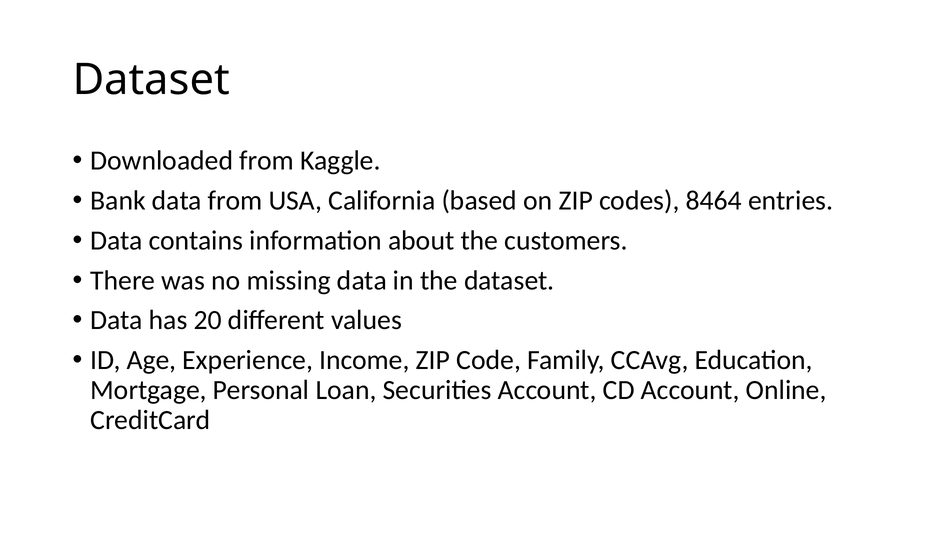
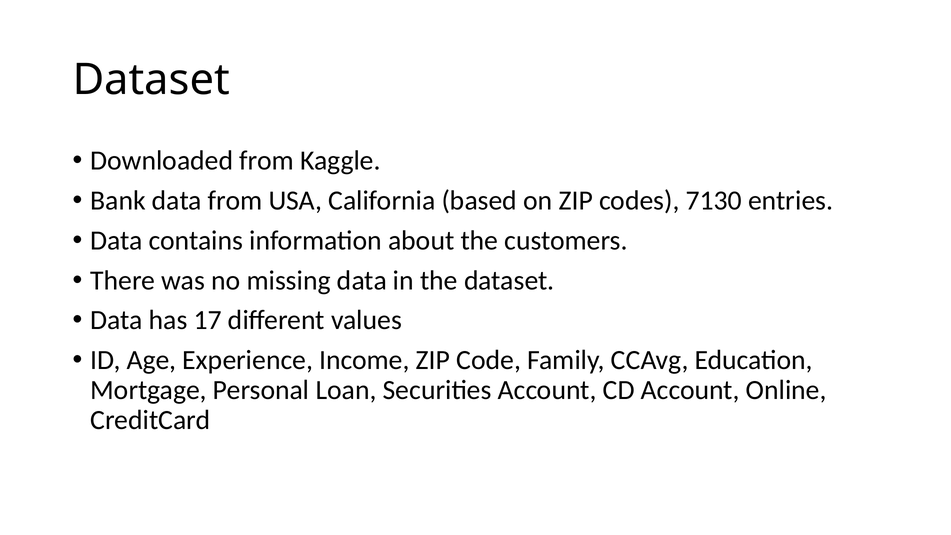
8464: 8464 -> 7130 (714, 201)
20: 20 -> 17 (208, 320)
